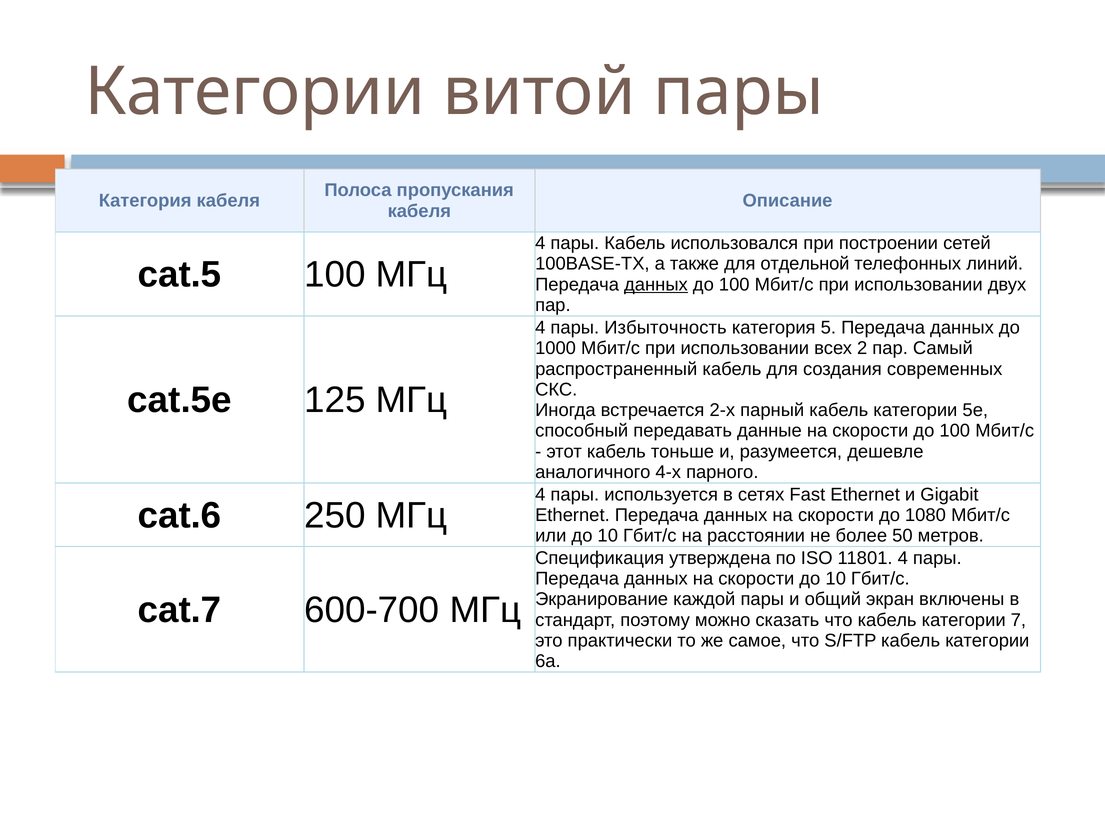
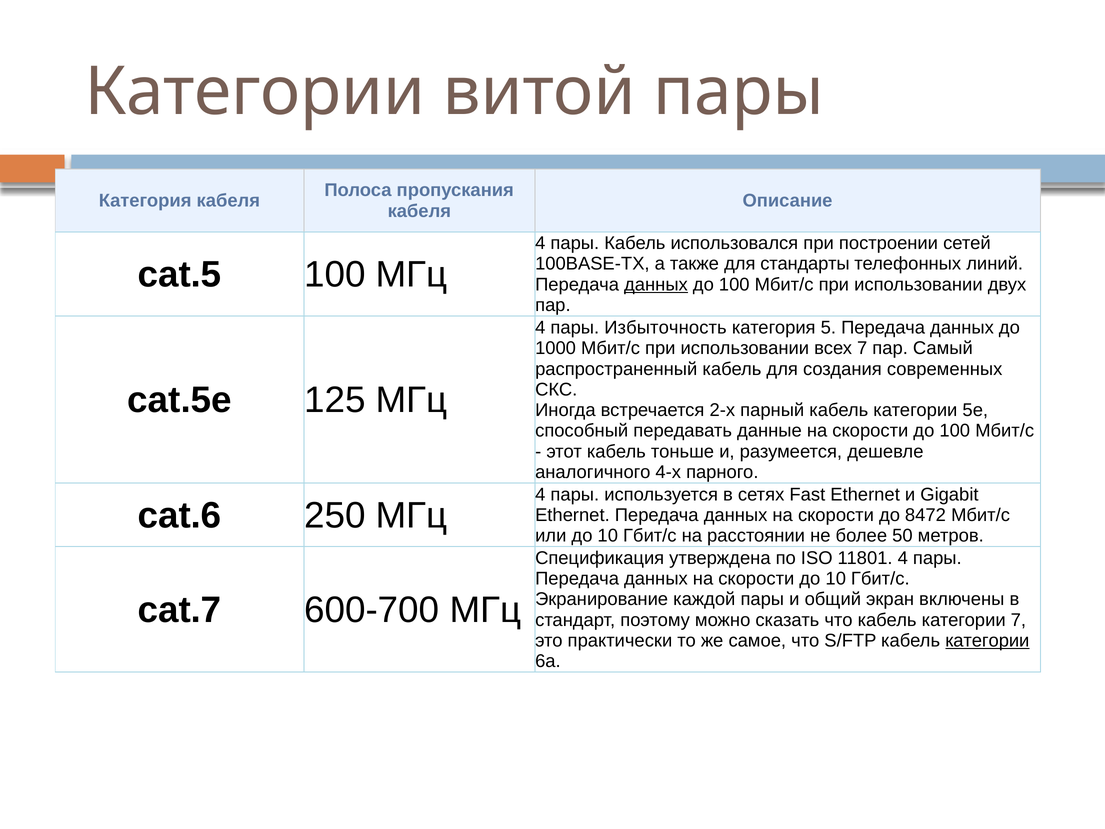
отдельной: отдельной -> стандарты (805, 264)
всех 2: 2 -> 7 (862, 348)
1080: 1080 -> 8472 (925, 515)
категории underline: none -> present (987, 640)
